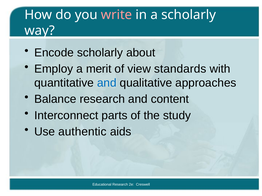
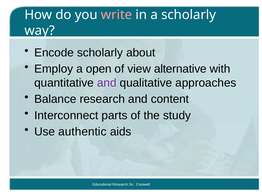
merit: merit -> open (99, 69)
standards: standards -> alternative (180, 69)
and colour: blue -> purple (107, 83)
